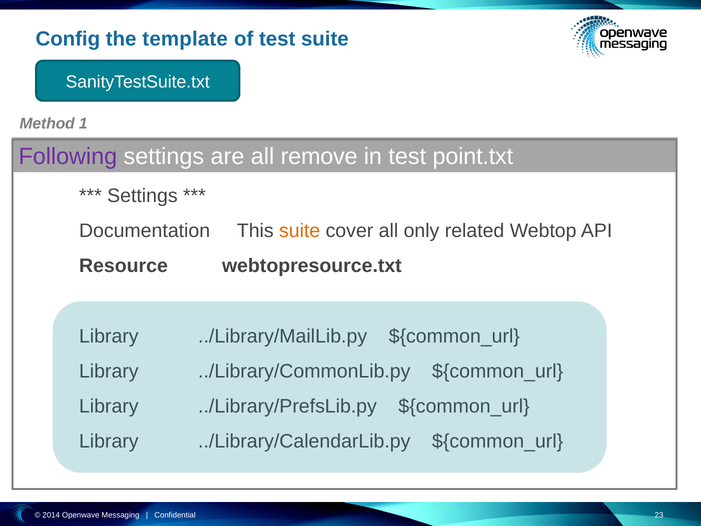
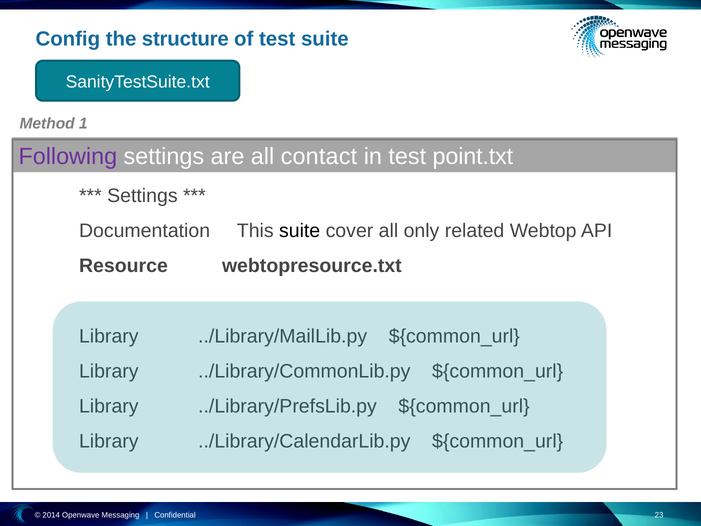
template: template -> structure (185, 39)
remove: remove -> contact (319, 156)
suite colour: orange -> black (300, 231)
